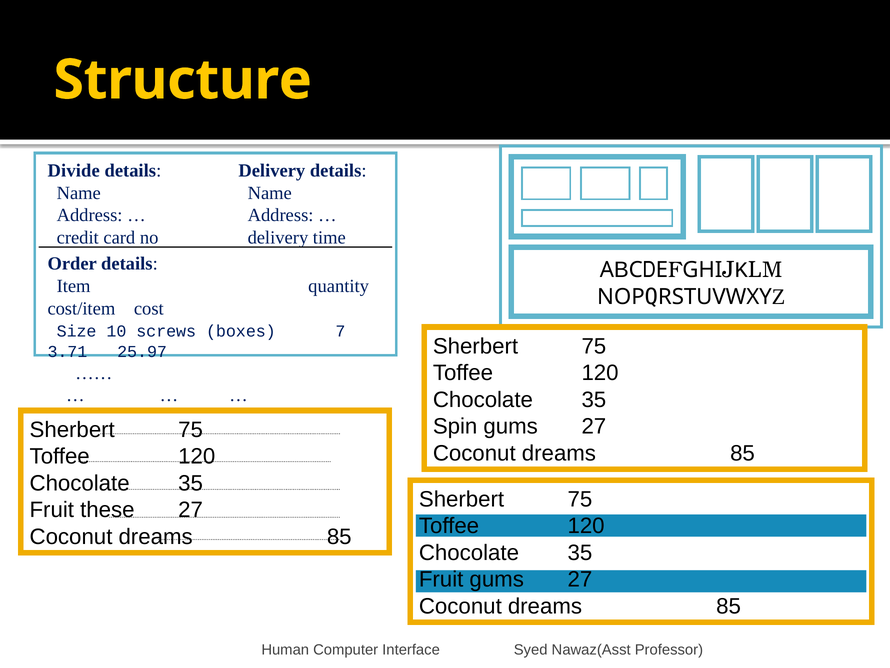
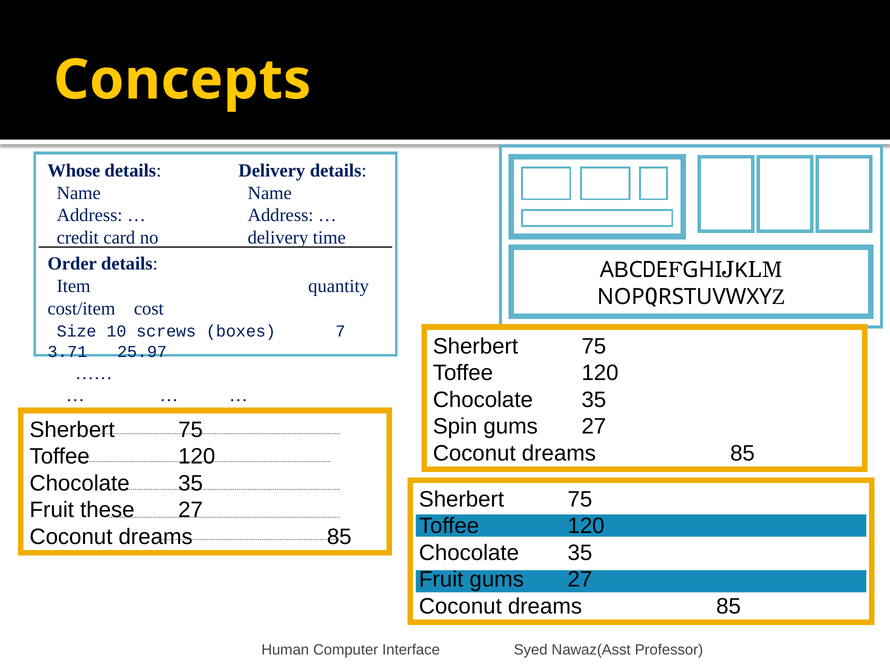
Structure: Structure -> Concepts (182, 80)
Divide: Divide -> Whose (74, 171)
